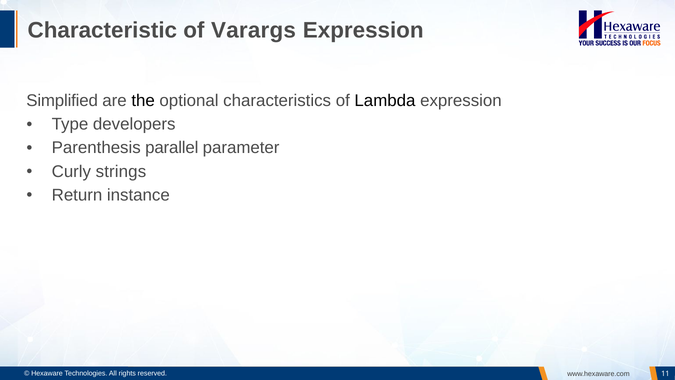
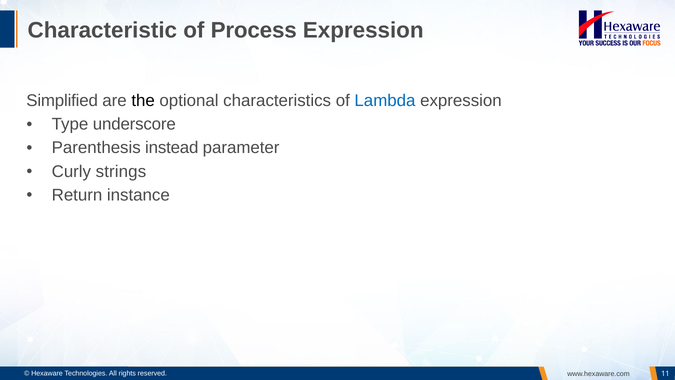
Varargs: Varargs -> Process (254, 30)
Lambda colour: black -> blue (385, 100)
developers: developers -> underscore (134, 124)
parallel: parallel -> instead (172, 148)
